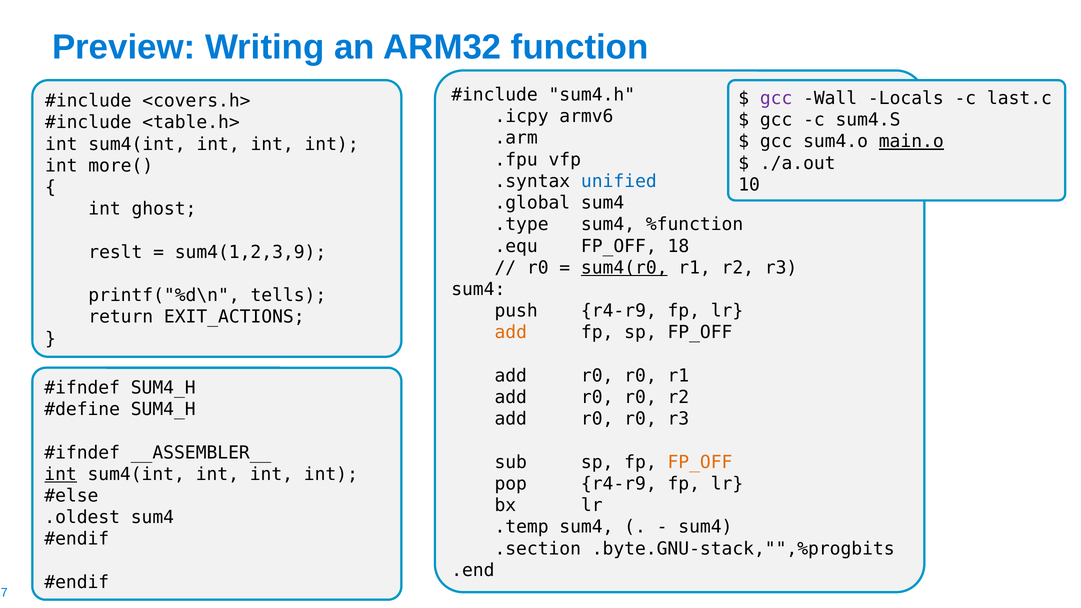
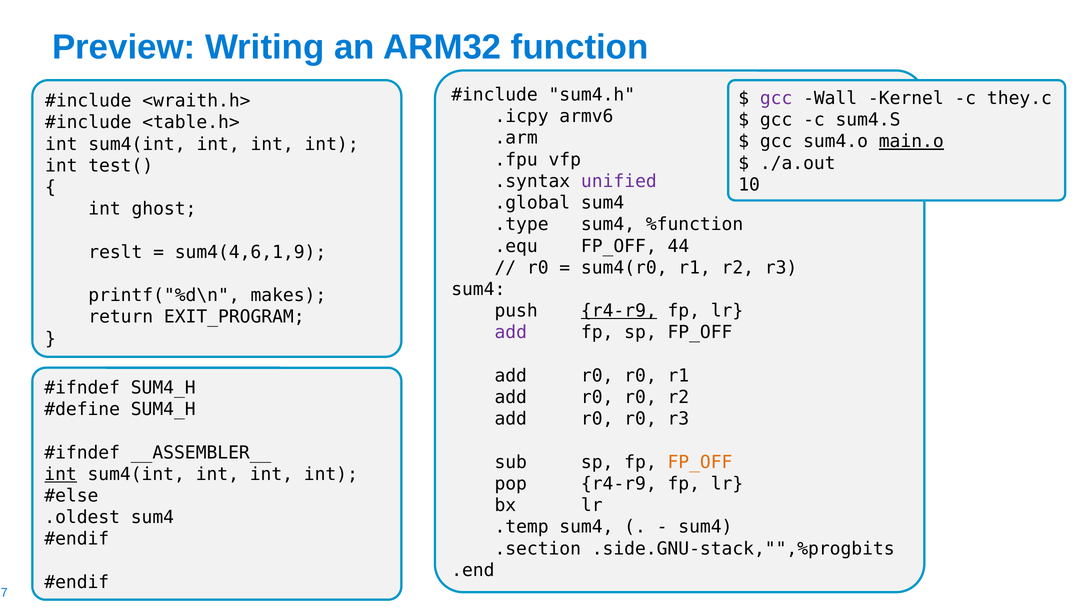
Locals: Locals -> Kernel (906, 98)
last.c: last.c -> they.c (1019, 98)
<covers.h>: <covers.h> -> <wraith.h> (196, 101)
more(: more( -> test( (121, 166)
unified colour: blue -> purple (619, 181)
18: 18 -> 44 (678, 246)
sum4(1,2,3,9: sum4(1,2,3,9 -> sum4(4,6,1,9 (250, 252)
sum4(r0 underline: present -> none (624, 268)
tells: tells -> makes (288, 295)
r4-r9 underline: none -> present (619, 311)
EXIT_ACTIONS: EXIT_ACTIONS -> EXIT_PROGRAM (234, 317)
add colour: orange -> purple (511, 333)
.byte.GNU-stack,"",%progbits: .byte.GNU-stack,"",%progbits -> .side.GNU-stack,"",%progbits (743, 549)
